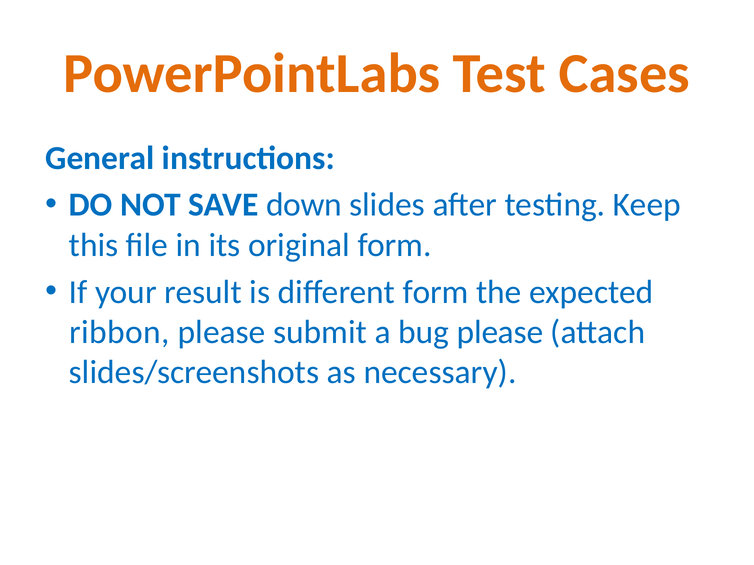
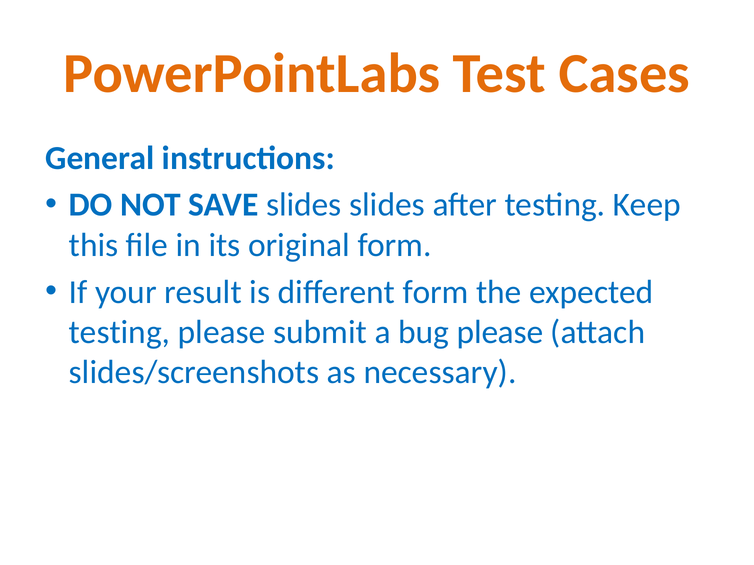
SAVE down: down -> slides (304, 205)
ribbon: ribbon -> testing (119, 332)
